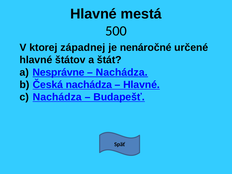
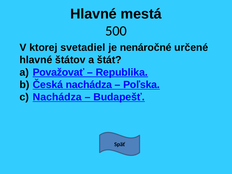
západnej: západnej -> svetadiel (83, 48)
Nesprávne: Nesprávne -> Považovať (58, 72)
Nachádza: Nachádza -> Republika (122, 72)
Hlavné: Hlavné -> Poľska (142, 85)
